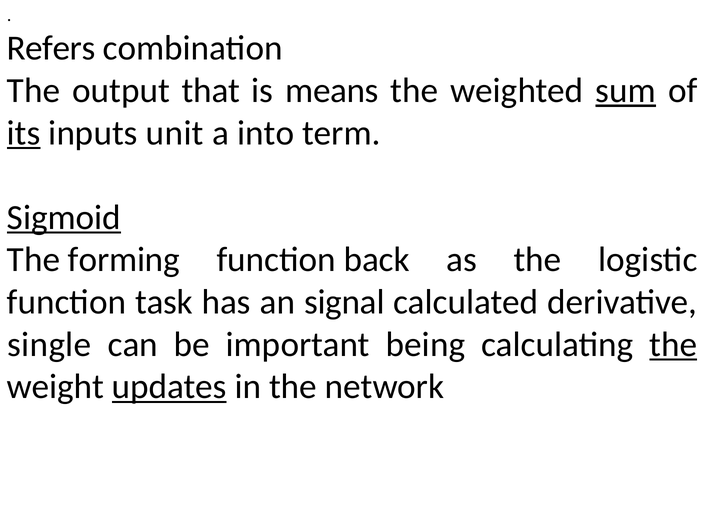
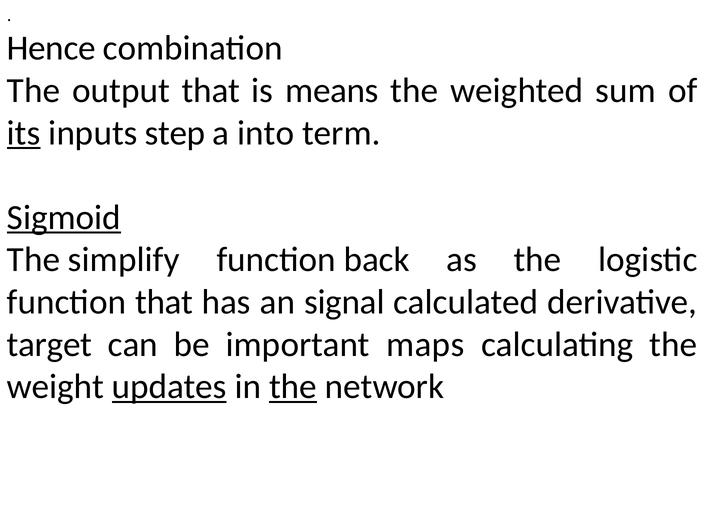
Refers: Refers -> Hence (51, 48)
sum underline: present -> none (626, 91)
unit: unit -> step (175, 133)
forming: forming -> simplify (124, 260)
function task: task -> that (164, 302)
single: single -> target (50, 344)
being: being -> maps (425, 344)
the underline: present -> none (673, 344)
the underline: none -> present (293, 387)
